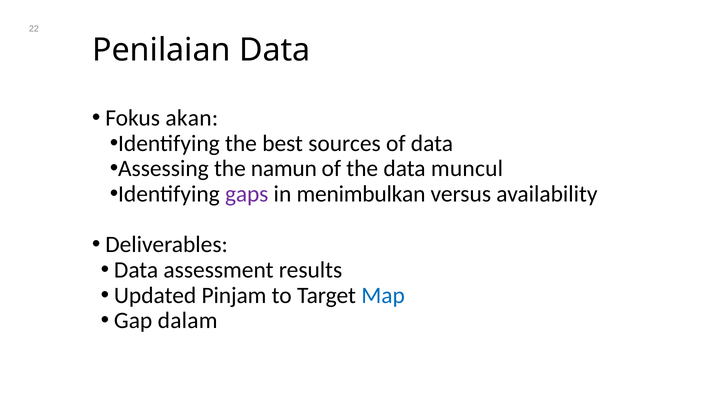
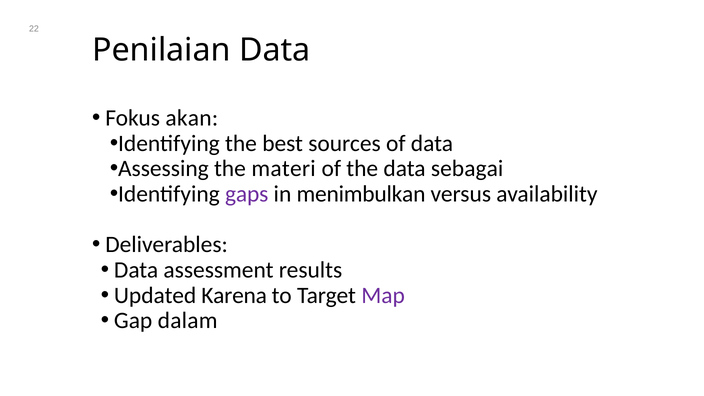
namun: namun -> materi (284, 169)
muncul: muncul -> sebagai (467, 169)
Pinjam: Pinjam -> Karena (234, 295)
Map colour: blue -> purple (383, 295)
